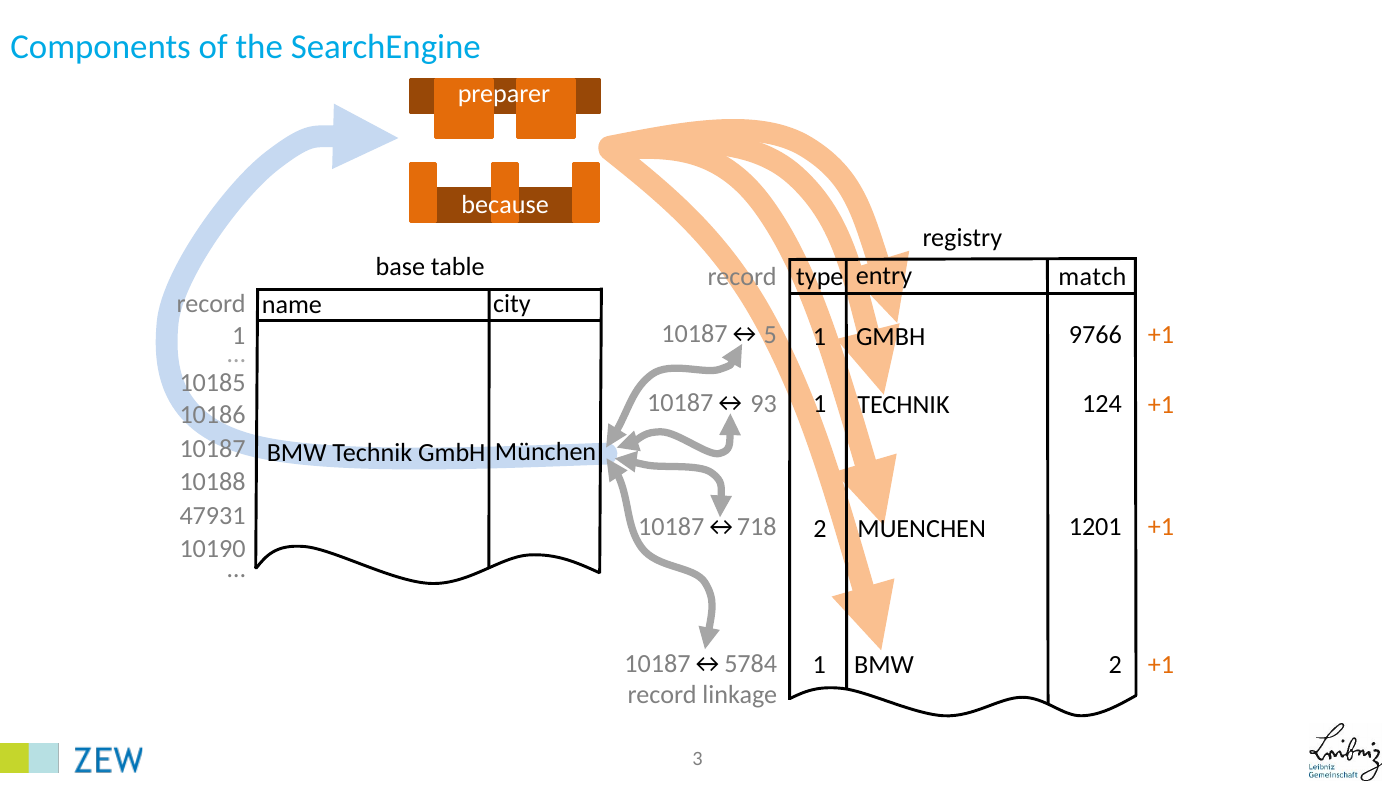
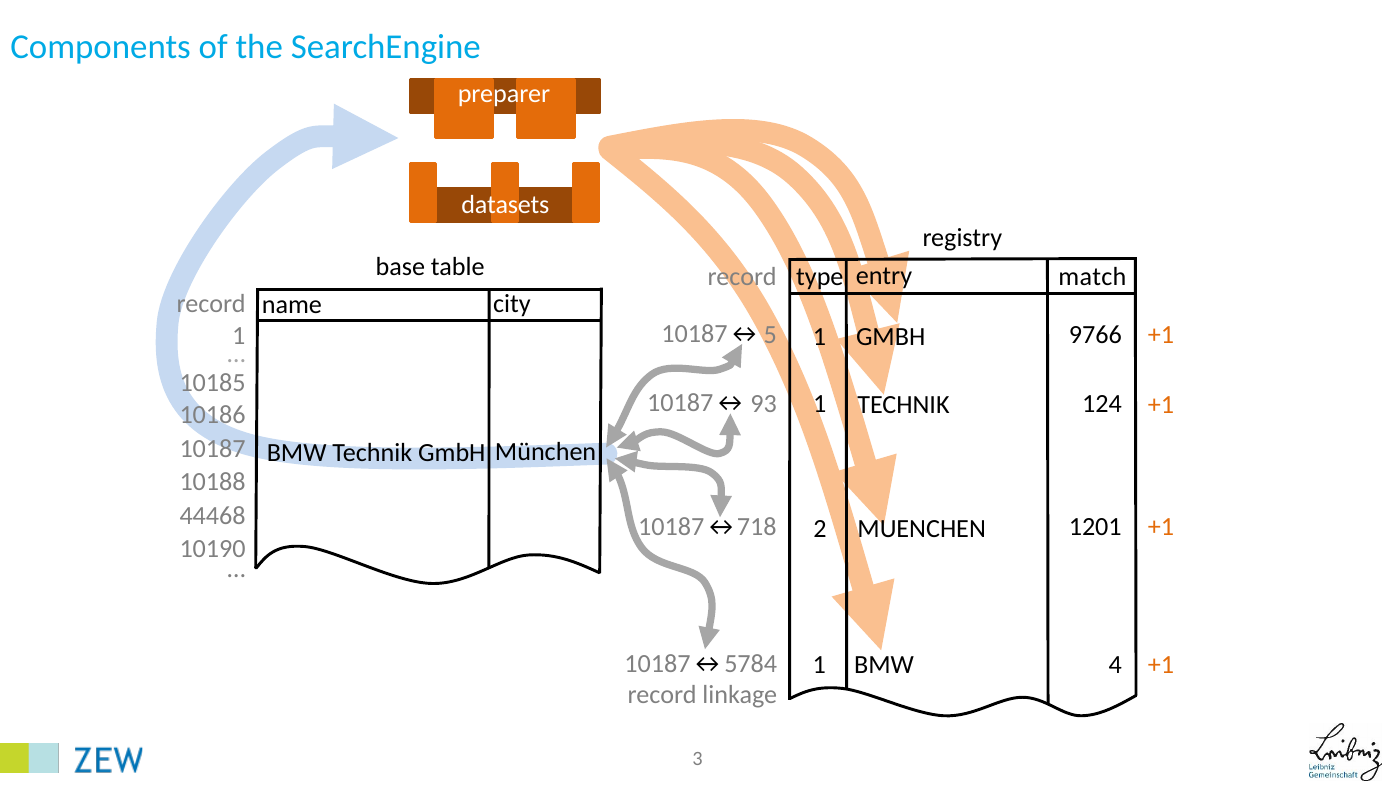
because: because -> datasets (505, 205)
47931: 47931 -> 44468 (213, 515)
BMW 2: 2 -> 4 (1115, 665)
